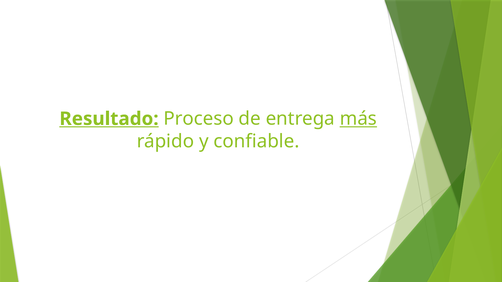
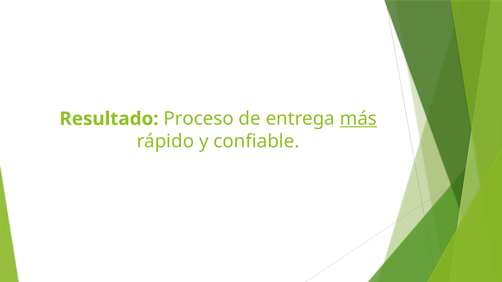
Resultado underline: present -> none (109, 119)
